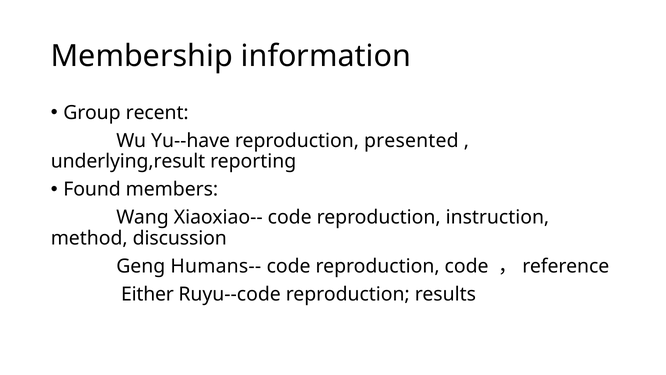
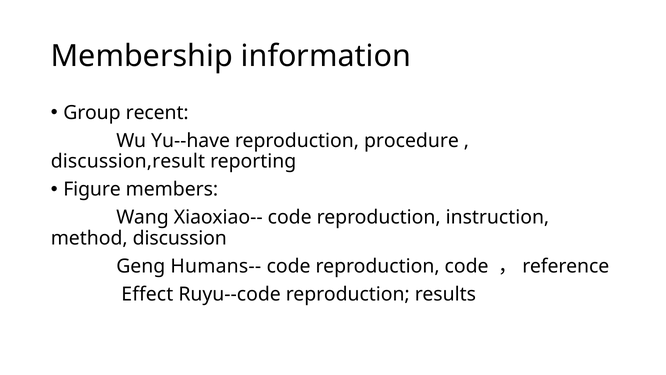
presented: presented -> procedure (411, 140)
underlying,result: underlying,result -> discussion,result (128, 161)
Found: Found -> Figure (92, 189)
Either: Either -> Effect (147, 294)
